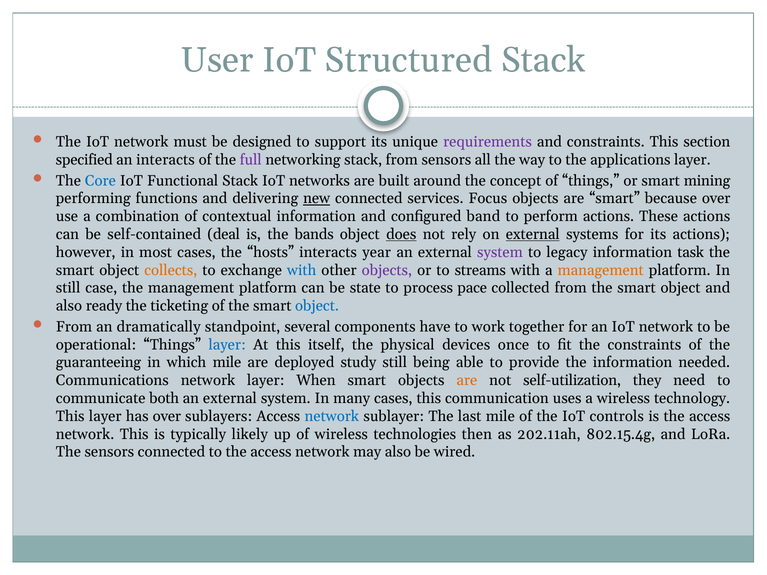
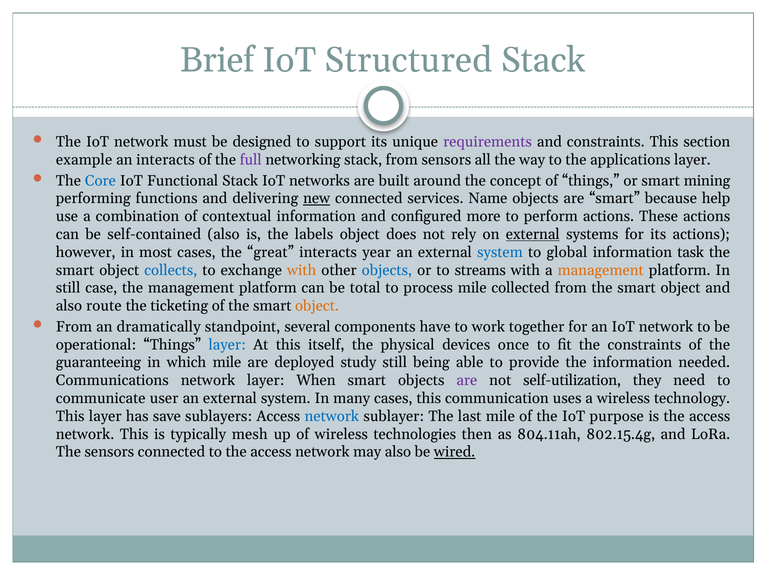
User: User -> Brief (217, 60)
specified: specified -> example (84, 160)
Focus: Focus -> Name (488, 199)
because over: over -> help (716, 199)
band: band -> more (484, 216)
self-contained deal: deal -> also (224, 234)
bands: bands -> labels (314, 234)
does underline: present -> none (401, 234)
hosts: hosts -> great (271, 252)
system colour: purple -> blue (500, 252)
legacy: legacy -> global (567, 252)
collects colour: orange -> blue (171, 270)
with colour: blue -> orange (302, 270)
objects colour: purple -> blue (387, 270)
state: state -> total (365, 288)
process pace: pace -> mile (472, 288)
ready: ready -> route (104, 306)
object colour: blue -> orange (317, 306)
are colour: orange -> purple (467, 381)
both: both -> user (164, 399)
has over: over -> save (167, 416)
controls: controls -> purpose (617, 416)
likely: likely -> mesh (250, 434)
202.11ah: 202.11ah -> 804.11ah (549, 434)
wired underline: none -> present (455, 452)
